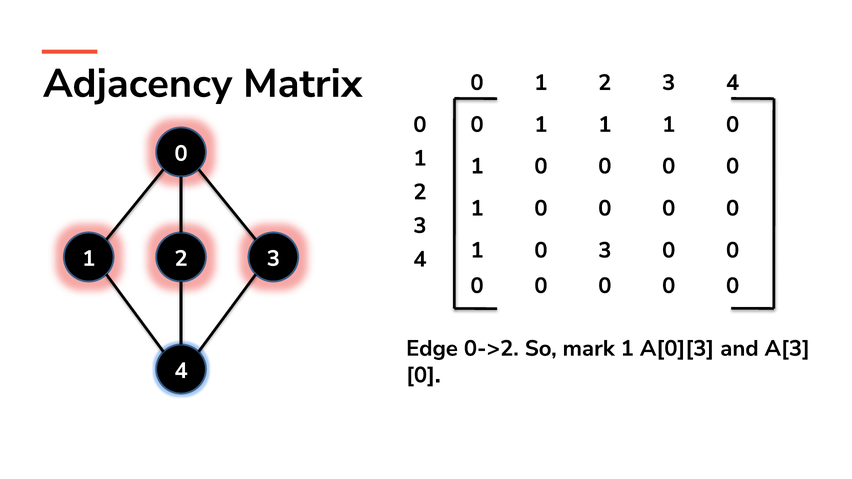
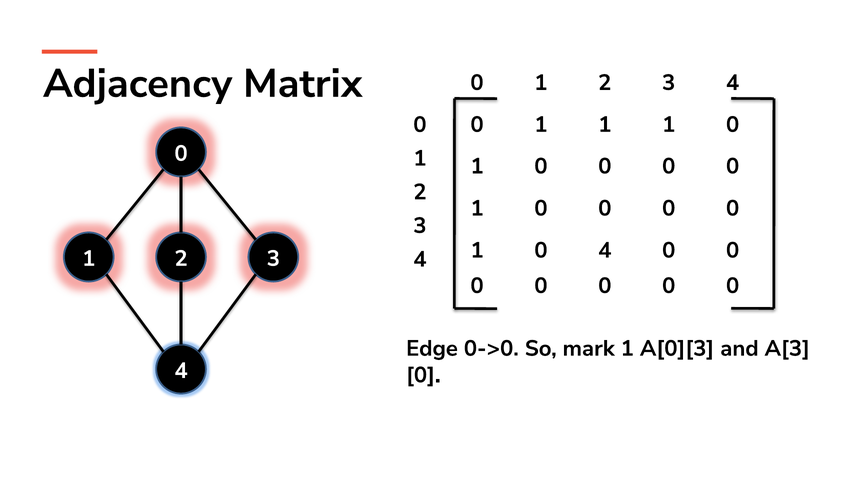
1 0 3: 3 -> 4 (605, 250)
0->2: 0->2 -> 0->0 (491, 349)
